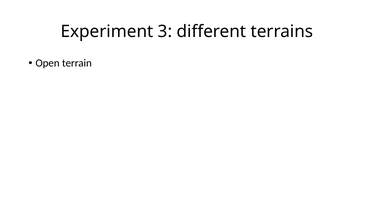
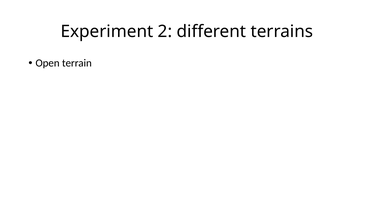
3: 3 -> 2 (165, 31)
